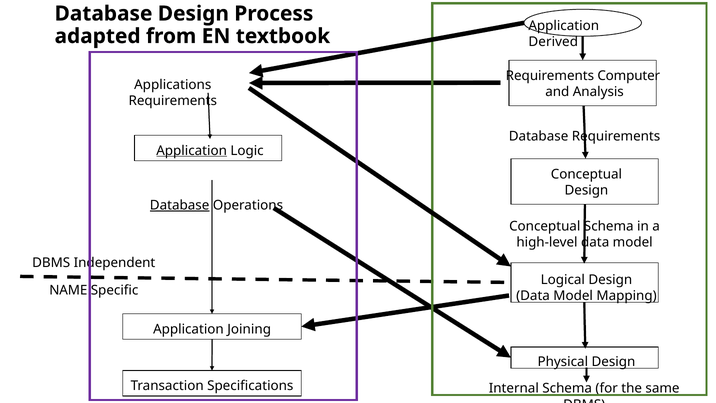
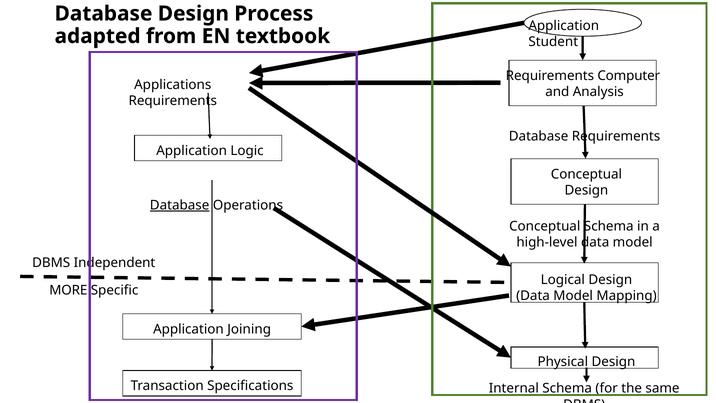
Derived: Derived -> Student (553, 42)
Application underline: present -> none (192, 150)
NAME: NAME -> MORE (68, 290)
